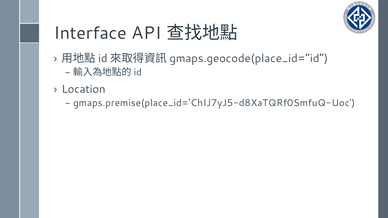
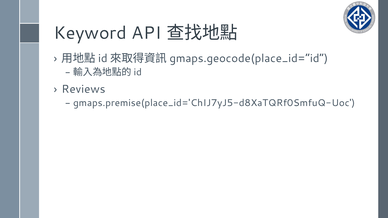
Interface: Interface -> Keyword (90, 33)
Location: Location -> Reviews (83, 89)
